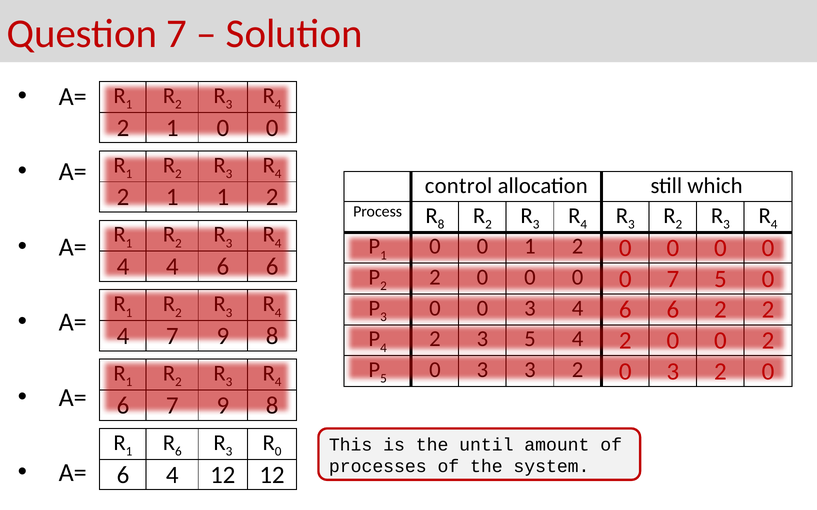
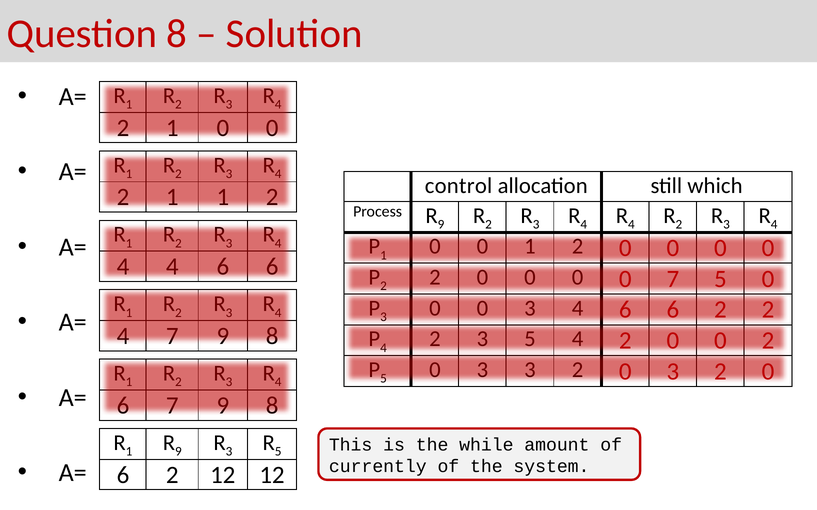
Question 7: 7 -> 8 (177, 34)
8: 8 -> 9 (441, 225)
3: 3 -> 4 (631, 225)
6: 6 -> 9 (178, 452)
0: 0 -> 5 (278, 452)
until: until -> while (486, 445)
processes: processes -> currently (378, 467)
4: 4 -> 2 (172, 475)
